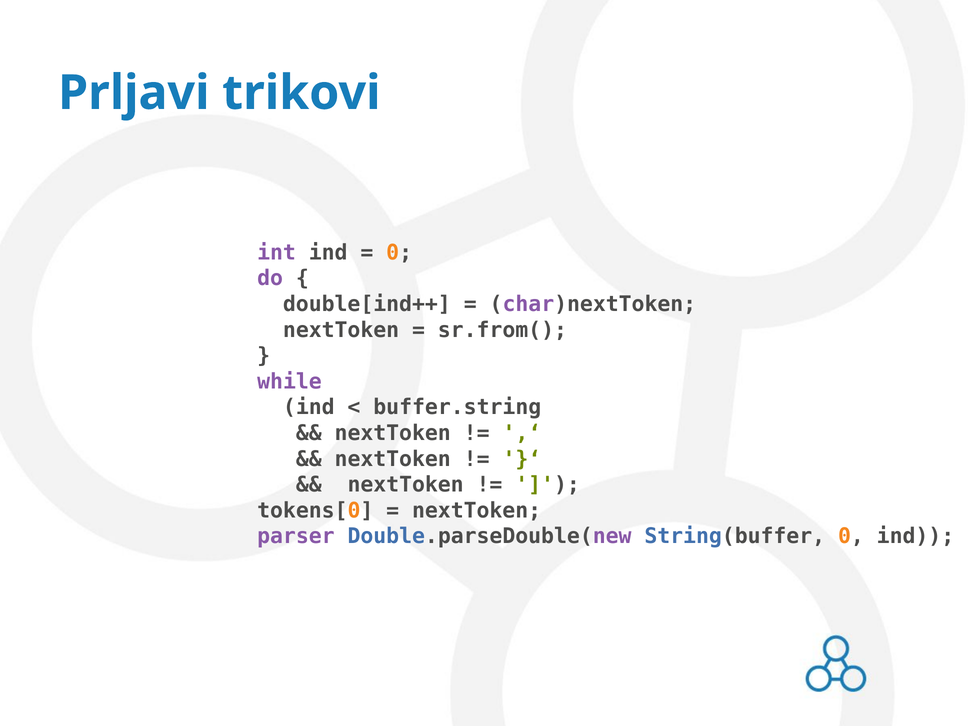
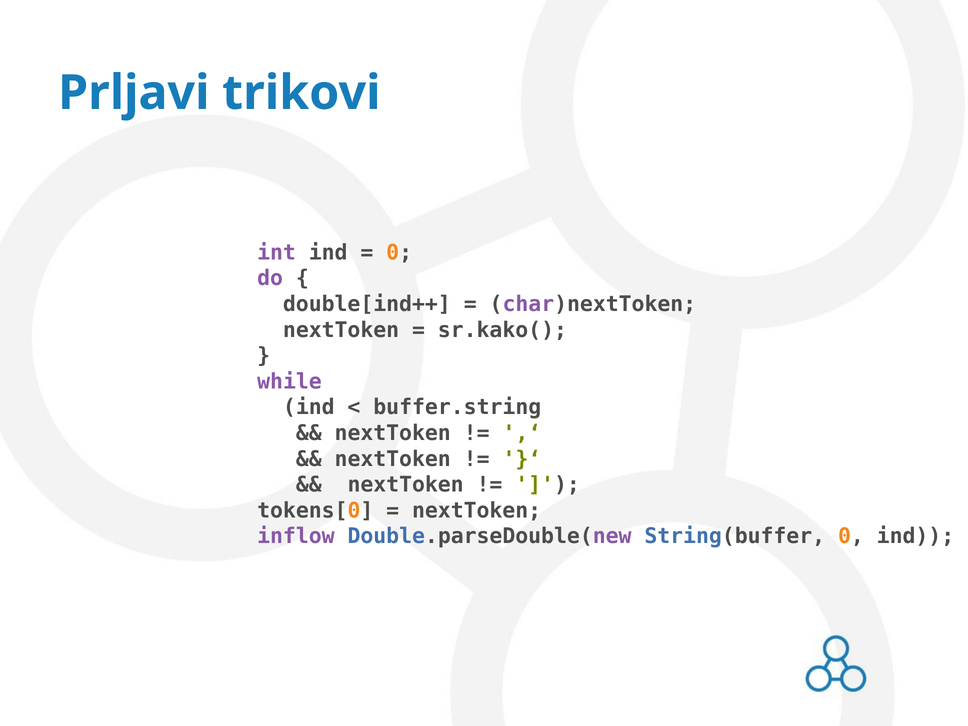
sr.from(: sr.from( -> sr.kako( (502, 330)
parser: parser -> inflow (296, 536)
